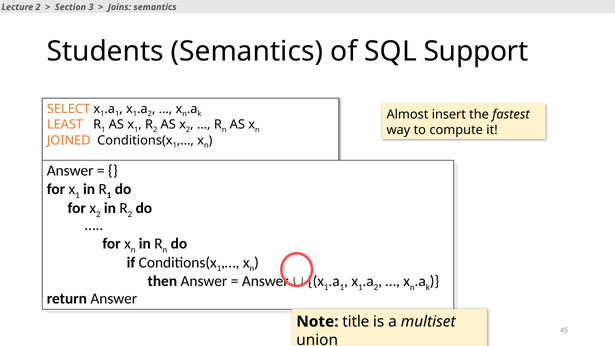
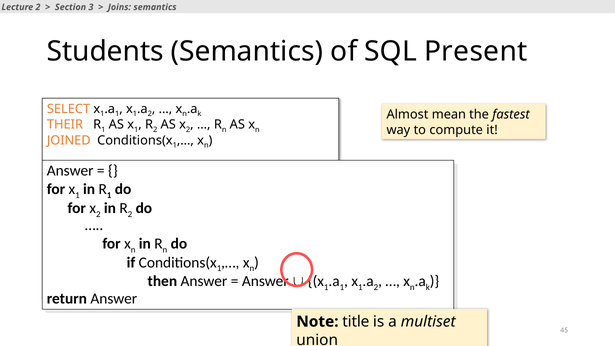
Support: Support -> Present (476, 52)
insert: insert -> mean (449, 115)
LEAST: LEAST -> THEIR (65, 125)
